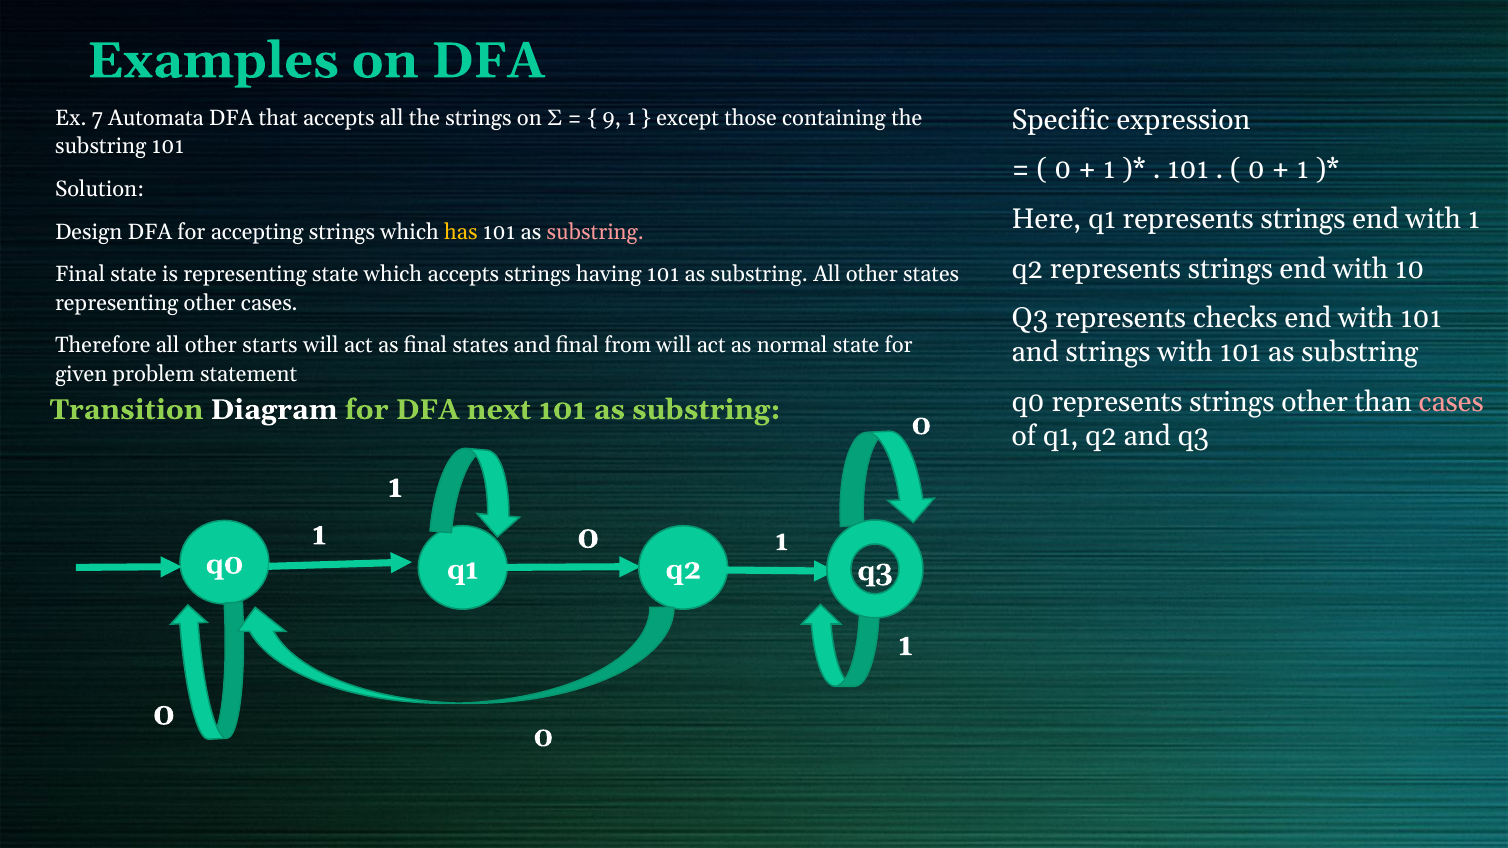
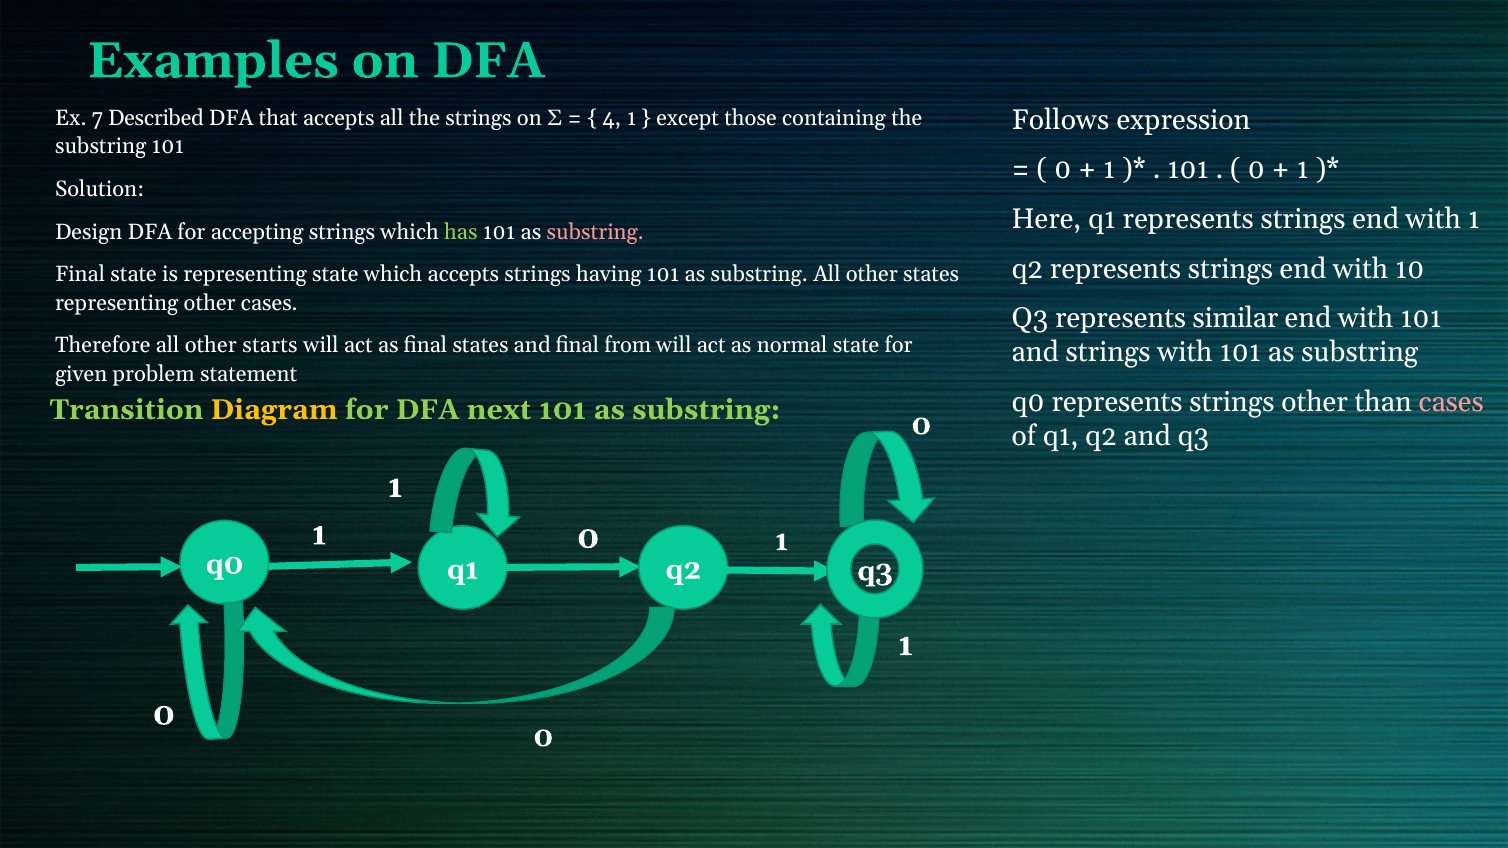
Automata: Automata -> Described (156, 118)
9: 9 -> 4 (612, 118)
Specific: Specific -> Follows (1061, 120)
has colour: yellow -> light green (461, 232)
checks: checks -> similar (1236, 318)
Diagram colour: white -> yellow (274, 410)
